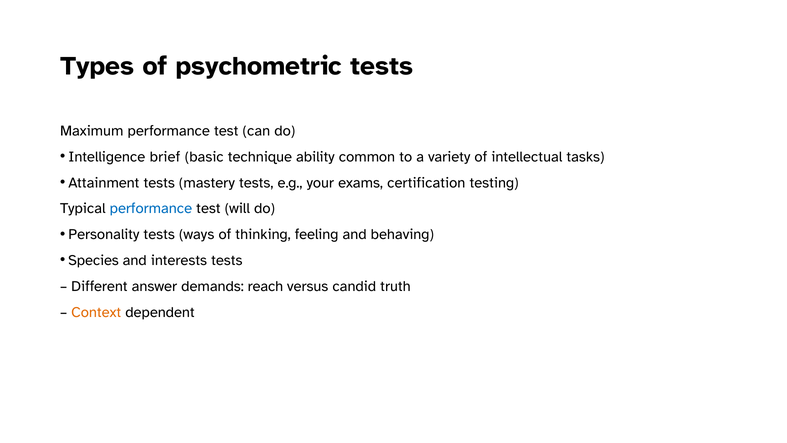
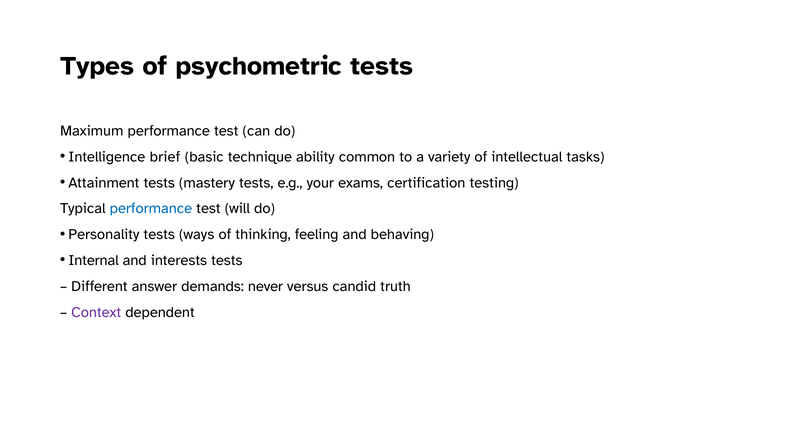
Species: Species -> Internal (94, 260)
reach: reach -> never (265, 286)
Context colour: orange -> purple (96, 312)
